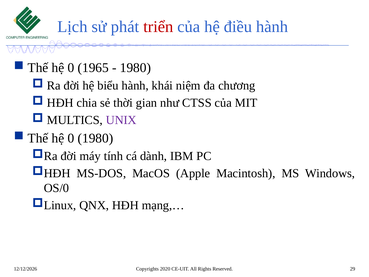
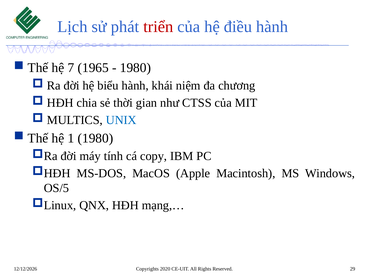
0: 0 -> 7 (71, 68)
UNIX colour: purple -> blue (121, 120)
0: 0 -> 1 (71, 138)
dành: dành -> copy (154, 156)
OS/0: OS/0 -> OS/5 (56, 188)
